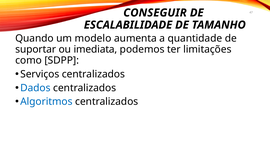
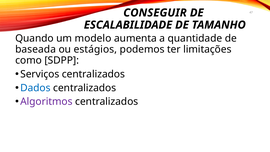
suportar: suportar -> baseada (36, 49)
imediata: imediata -> estágios (95, 49)
Algoritmos colour: blue -> purple (46, 102)
